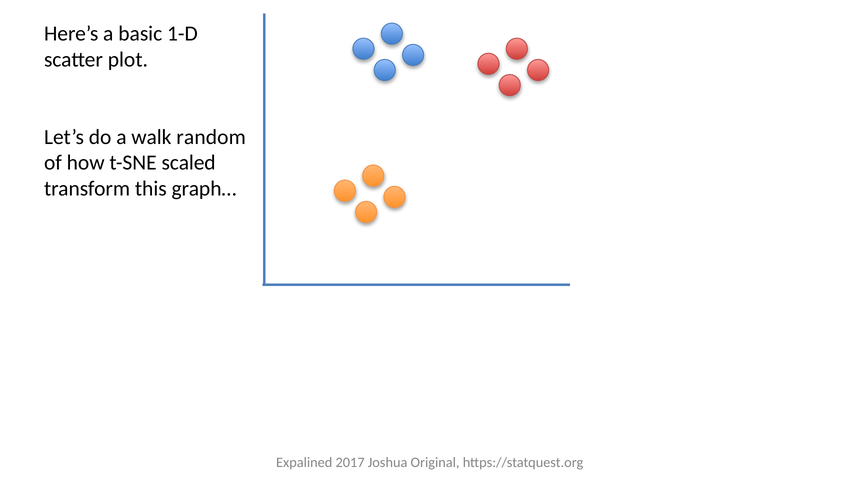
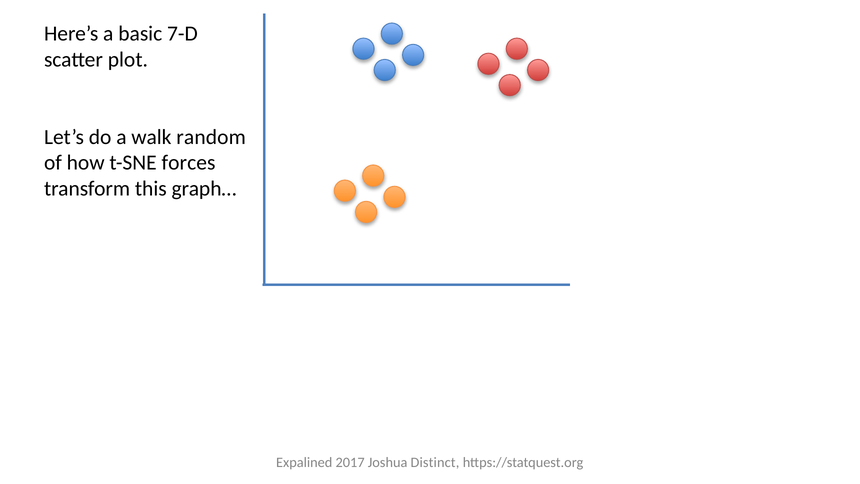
1-D: 1-D -> 7-D (182, 34)
scaled: scaled -> forces (189, 163)
Original: Original -> Distinct (435, 462)
